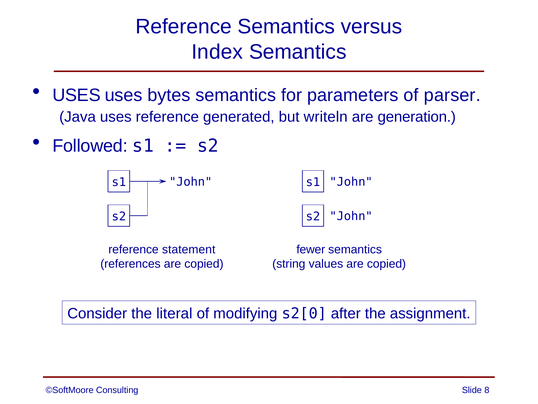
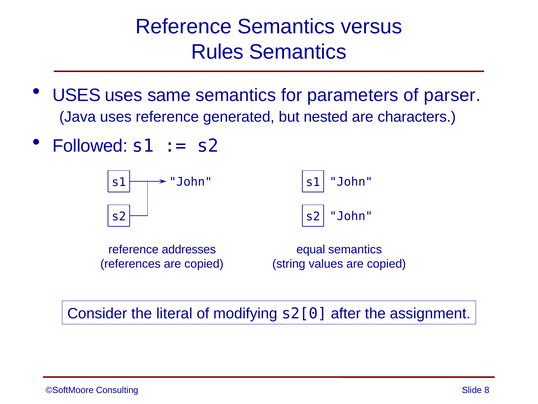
Index: Index -> Rules (217, 52)
bytes: bytes -> same (169, 95)
writeln: writeln -> nested (326, 117)
generation: generation -> characters (417, 117)
statement: statement -> addresses (189, 249)
fewer: fewer -> equal (311, 249)
